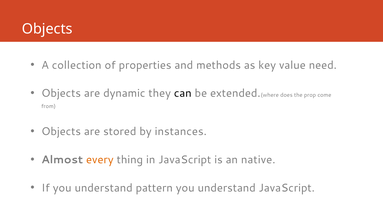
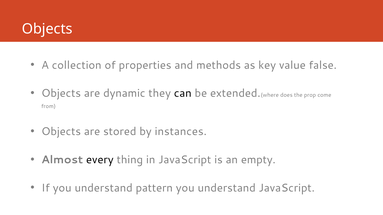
need: need -> false (323, 65)
every colour: orange -> black (100, 160)
native: native -> empty (258, 160)
